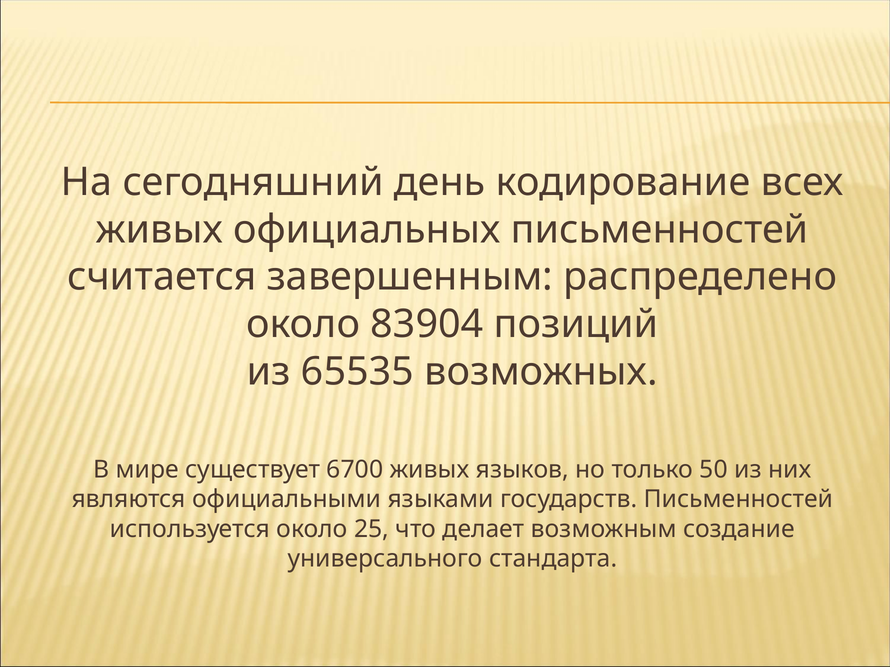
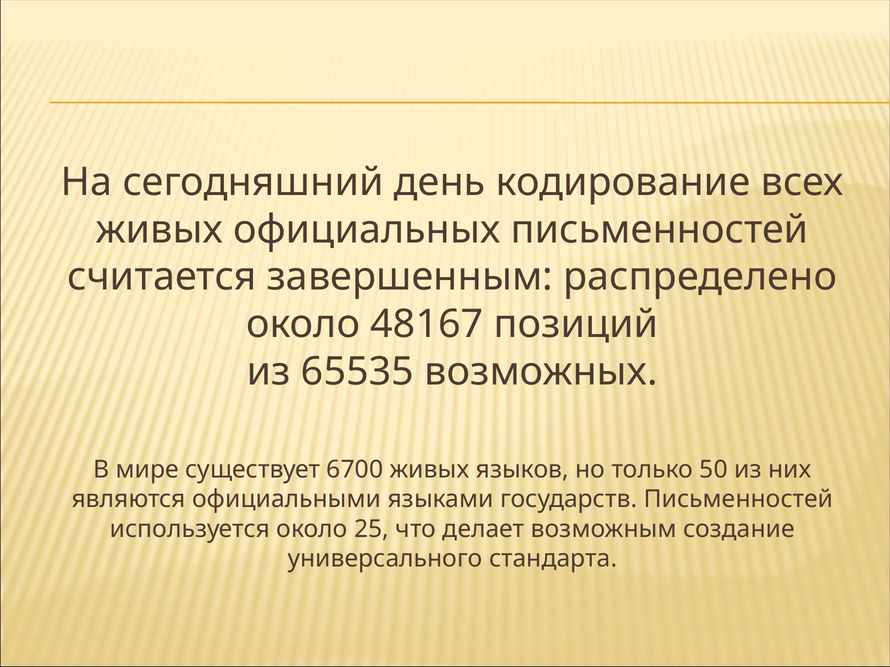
83904: 83904 -> 48167 (427, 325)
